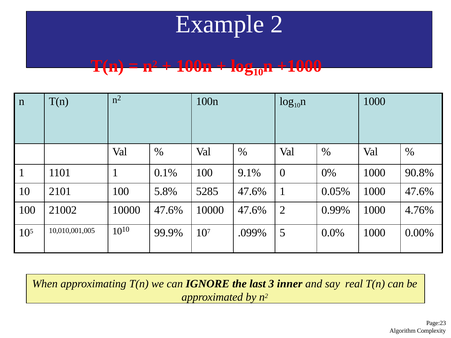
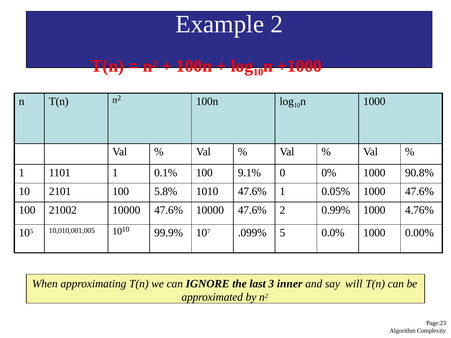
5.8% 5285: 5285 -> 1010 (207, 192)
real: real -> will (354, 284)
